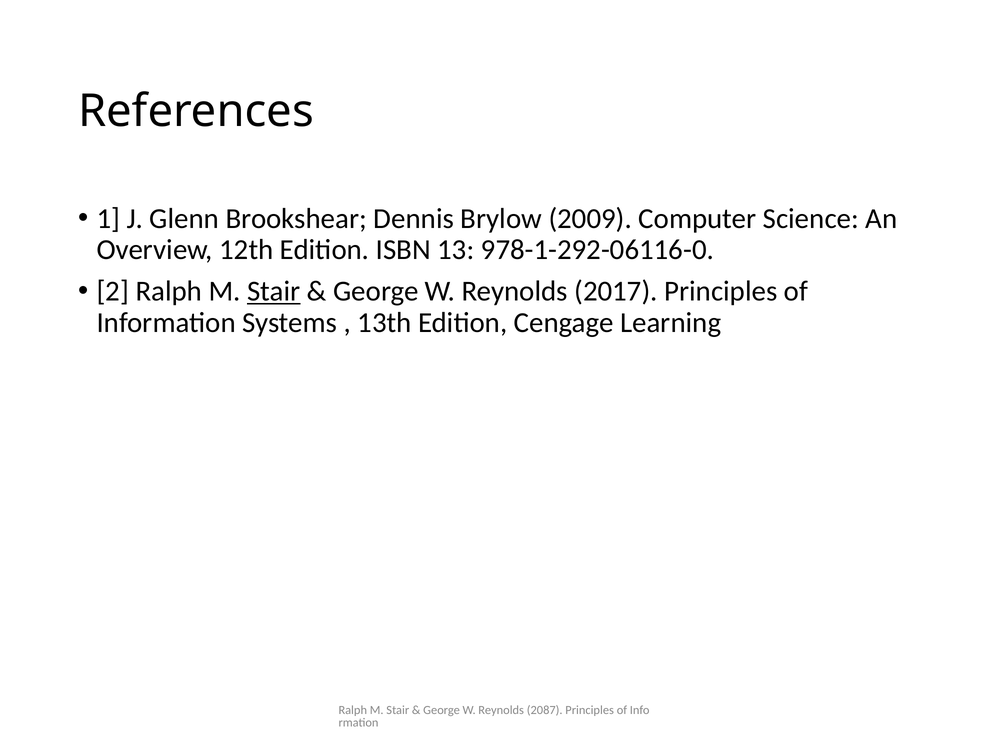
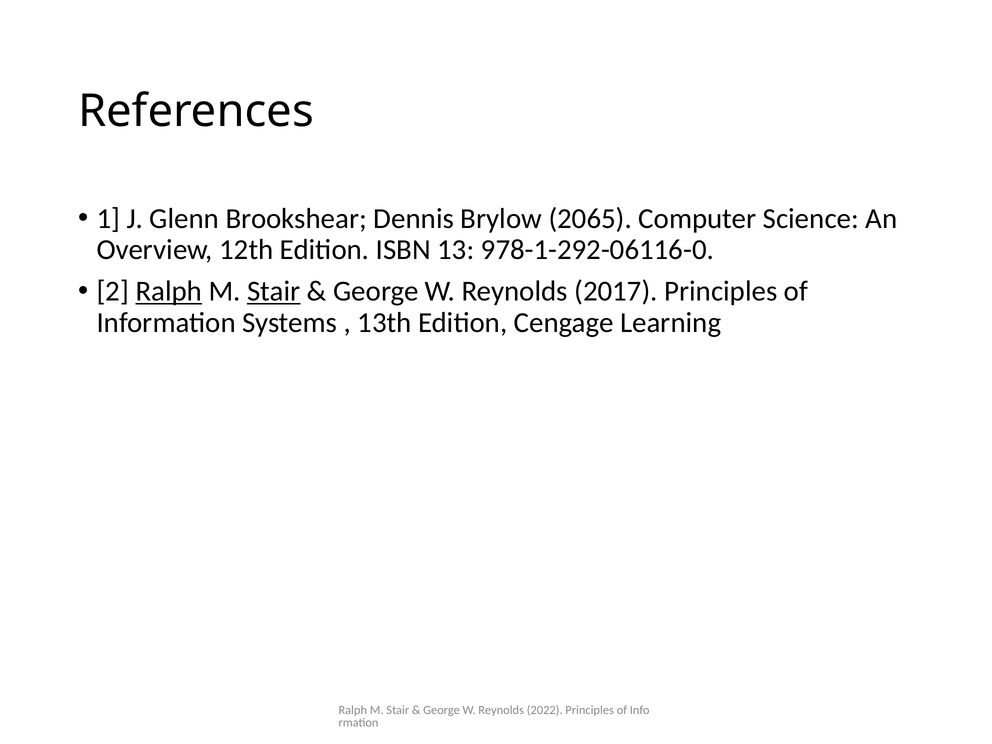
2009: 2009 -> 2065 (590, 218)
Ralph underline: none -> present (169, 291)
2087: 2087 -> 2022 (545, 710)
